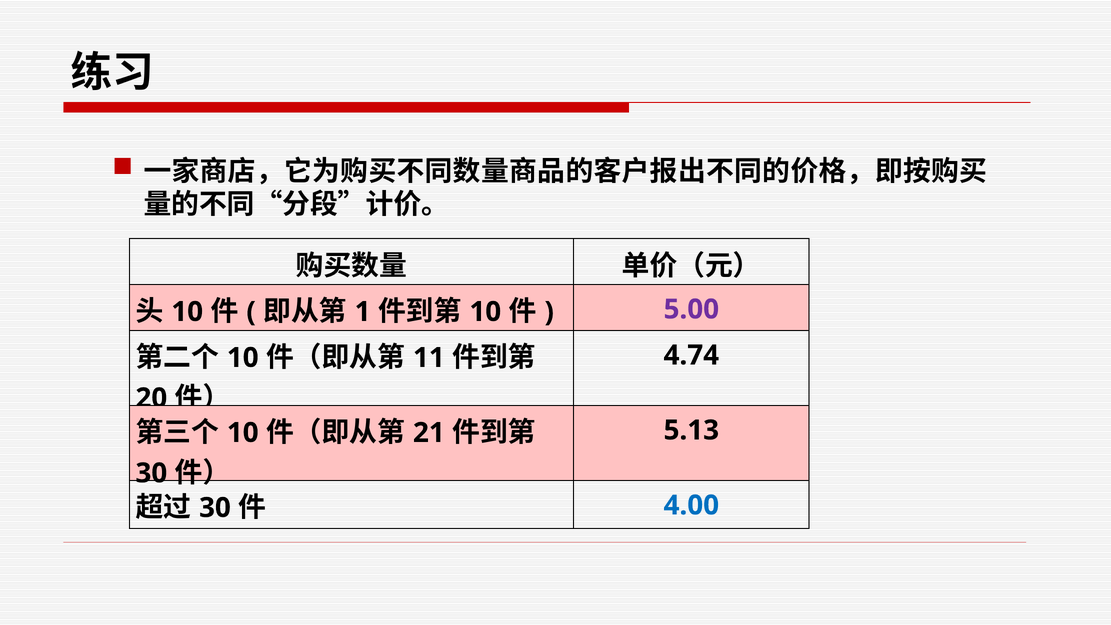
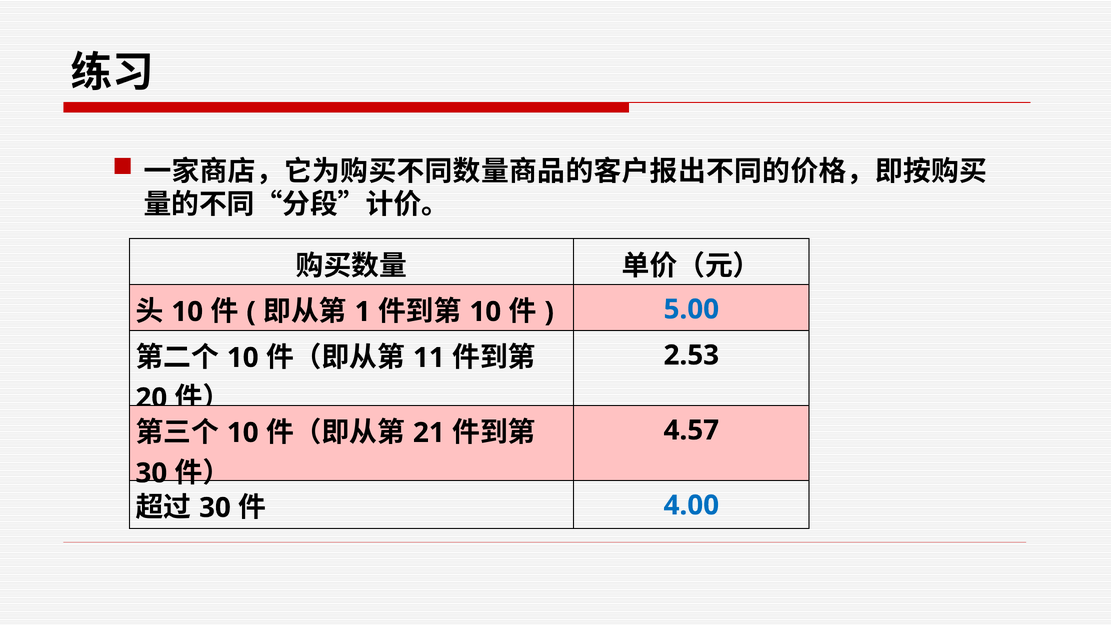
5.00 colour: purple -> blue (691, 309)
4.74: 4.74 -> 2.53 (691, 355)
5.13: 5.13 -> 4.57 (691, 430)
